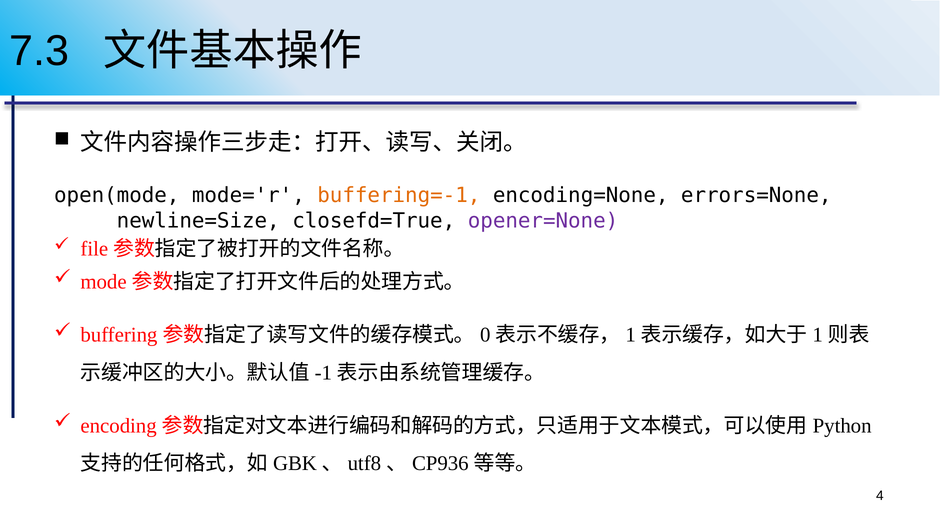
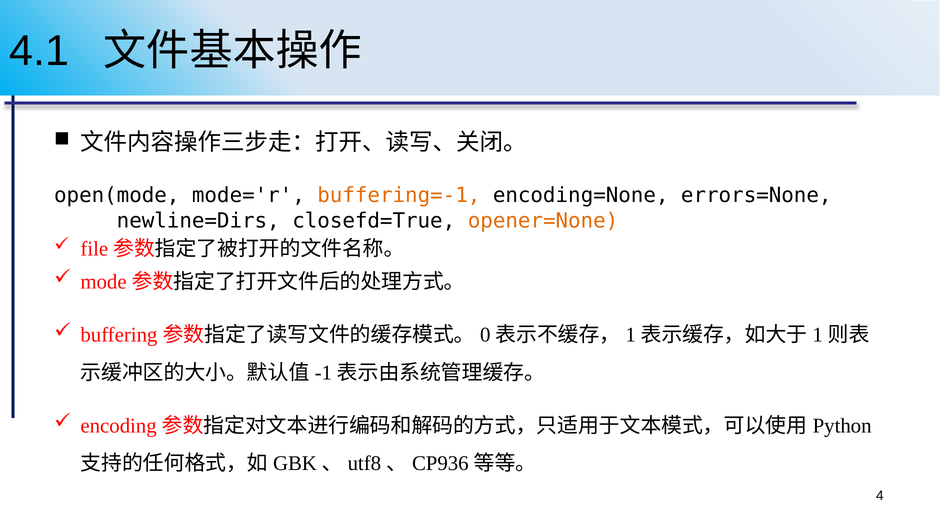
7.3: 7.3 -> 4.1 (39, 51)
newline=Size: newline=Size -> newline=Dirs (198, 221)
opener=None colour: purple -> orange (543, 221)
